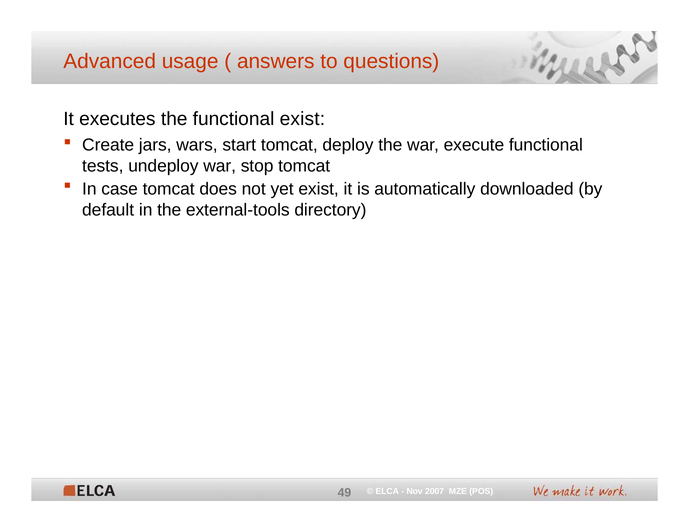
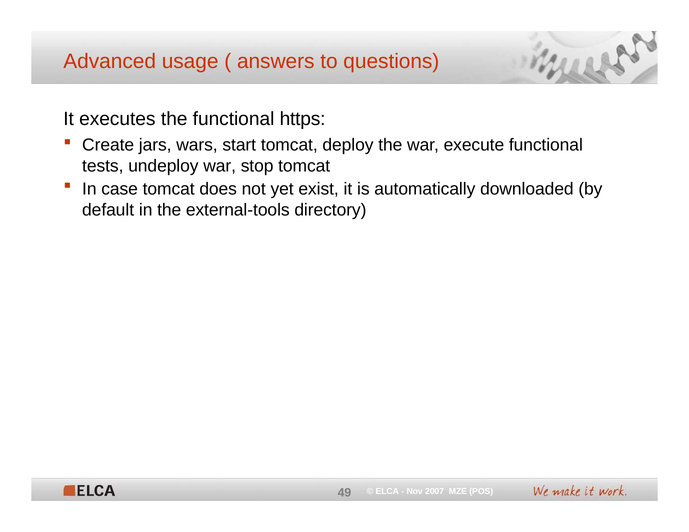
functional exist: exist -> https (303, 119)
